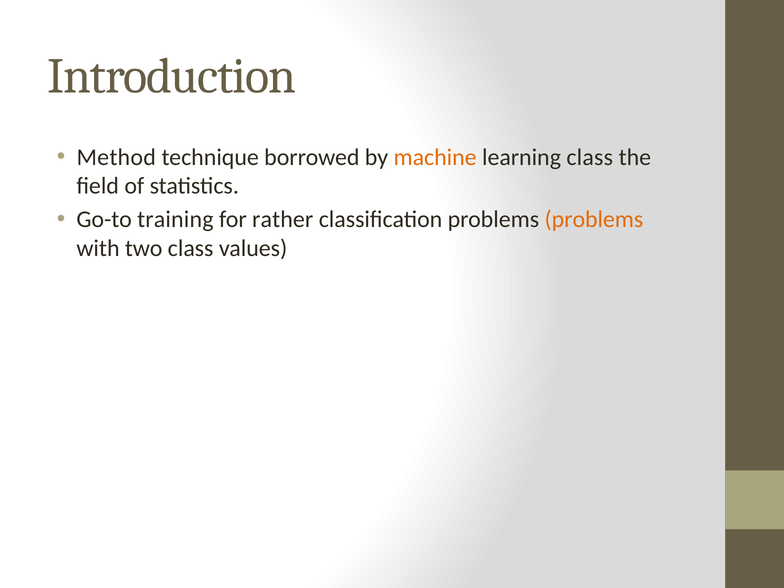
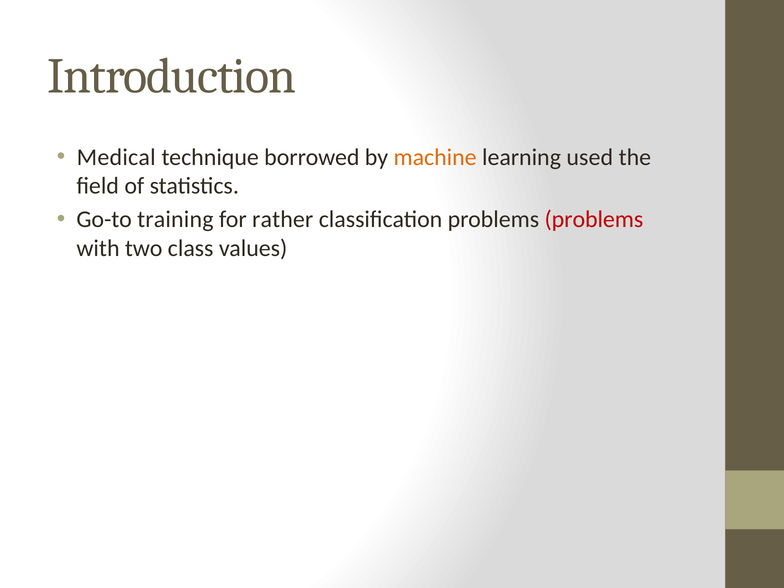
Method: Method -> Medical (116, 157)
learning class: class -> used (590, 157)
problems colour: orange -> red (594, 219)
